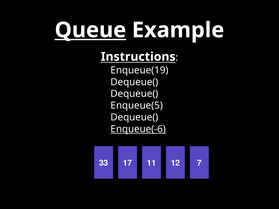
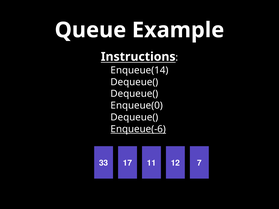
Queue underline: present -> none (90, 30)
Enqueue(19: Enqueue(19 -> Enqueue(14 (139, 70)
Enqueue(5: Enqueue(5 -> Enqueue(0 (137, 106)
